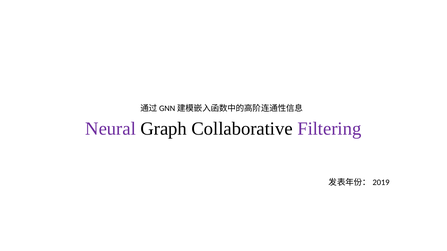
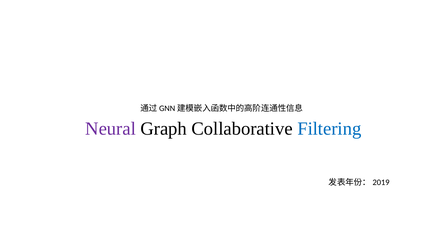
Filtering colour: purple -> blue (329, 129)
